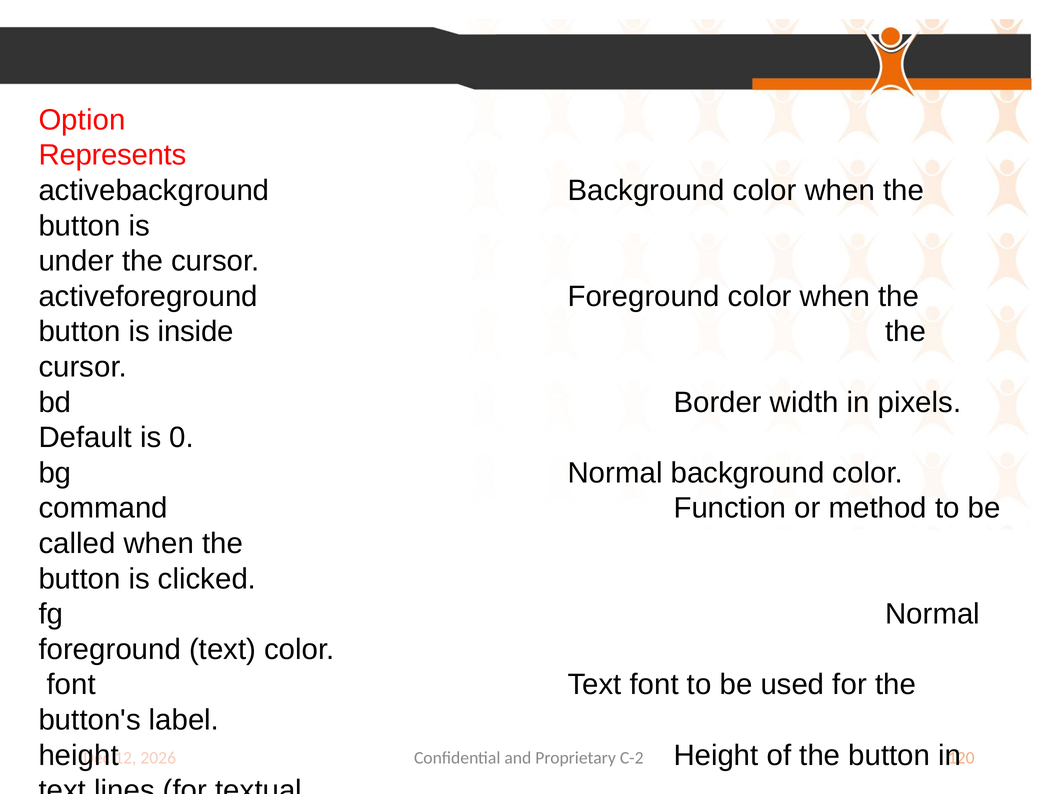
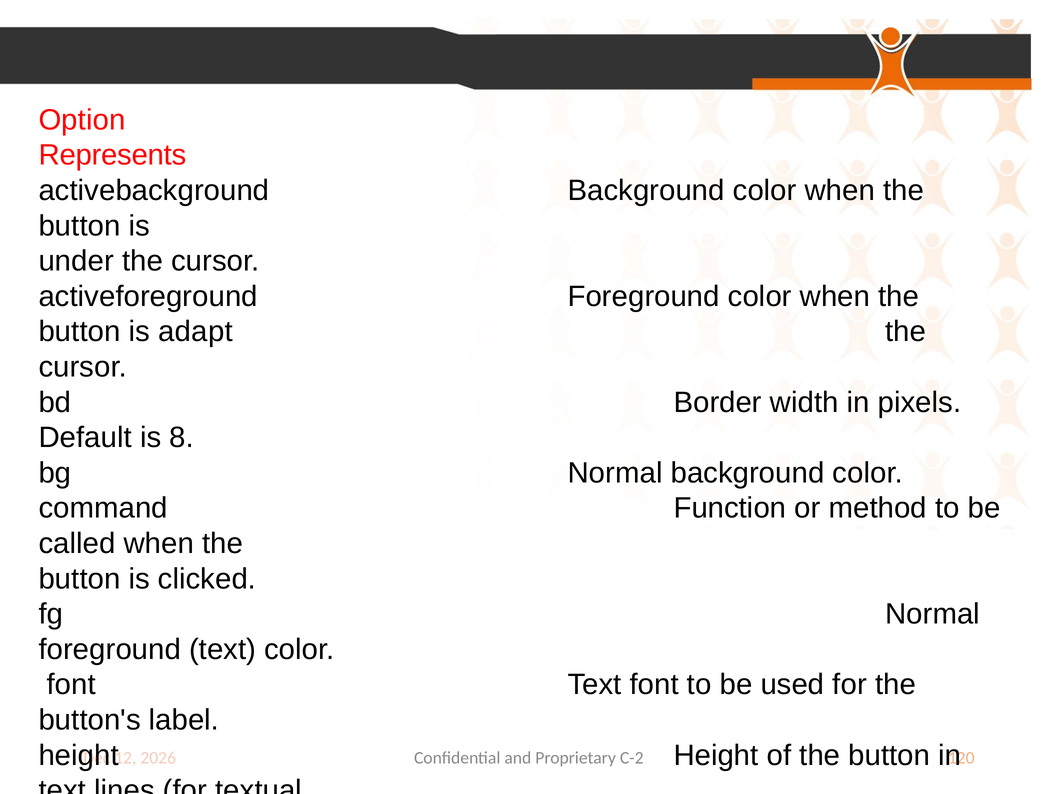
inside: inside -> adapt (195, 332)
0: 0 -> 8 (182, 437)
